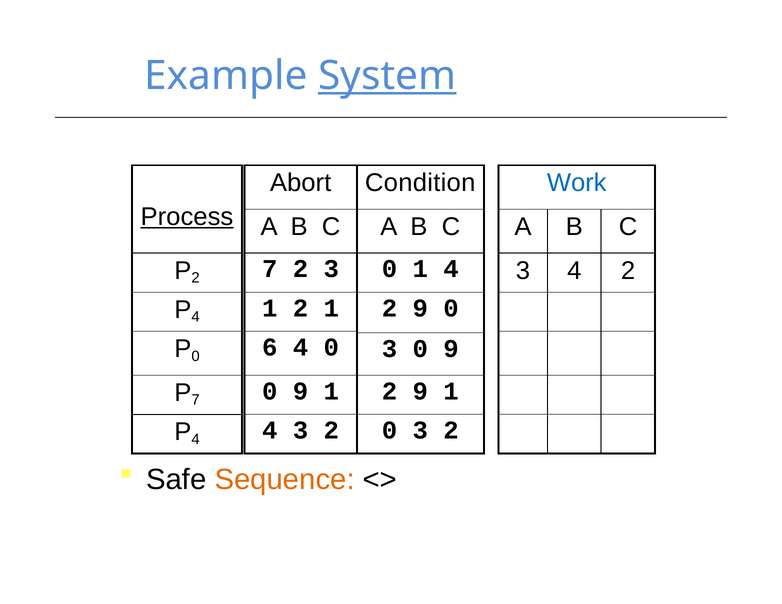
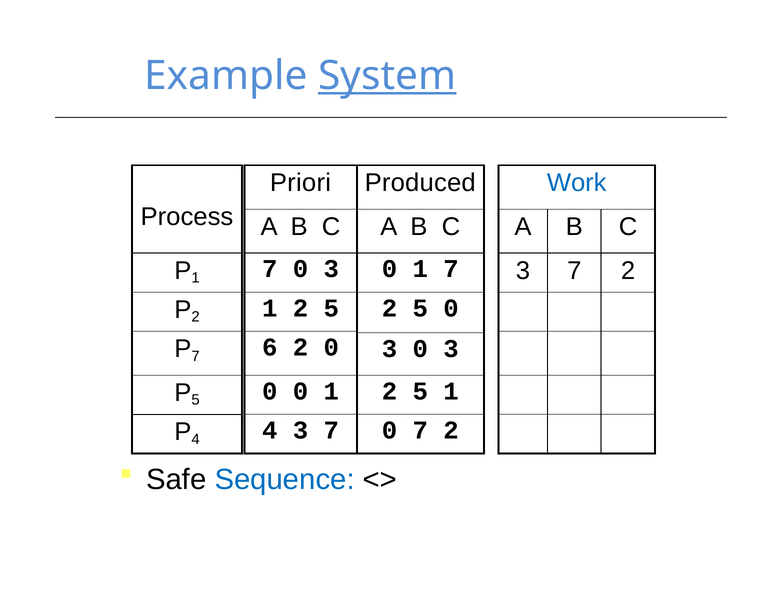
Abort: Abort -> Priori (300, 183)
Condition: Condition -> Produced (420, 183)
Process underline: present -> none (187, 217)
4: 4 -> 7 (574, 271)
2: 2 -> 1 (196, 278)
7 2: 2 -> 0 (300, 269)
0 1 4: 4 -> 7 (451, 269)
4: 4 -> 2 (196, 317)
1 2 1: 1 -> 5 (331, 308)
9: 9 -> 5 (420, 308)
0: 0 -> 7 (196, 356)
6 4: 4 -> 2 (300, 347)
3 0 9: 9 -> 3 (451, 349)
7: 7 -> 5 (196, 400)
9: 9 -> 5 (420, 391)
9: 9 -> 0 (300, 391)
3: 3 -> 7 (420, 430)
4 3 2: 2 -> 7 (331, 430)
Sequence colour: orange -> blue (285, 480)
